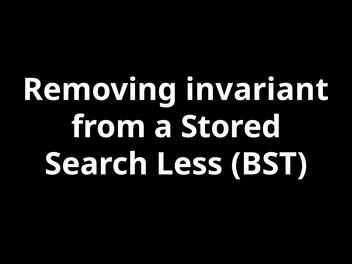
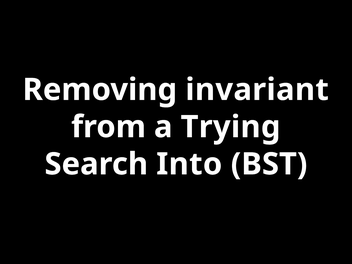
Stored: Stored -> Trying (231, 127)
Less: Less -> Into (189, 164)
